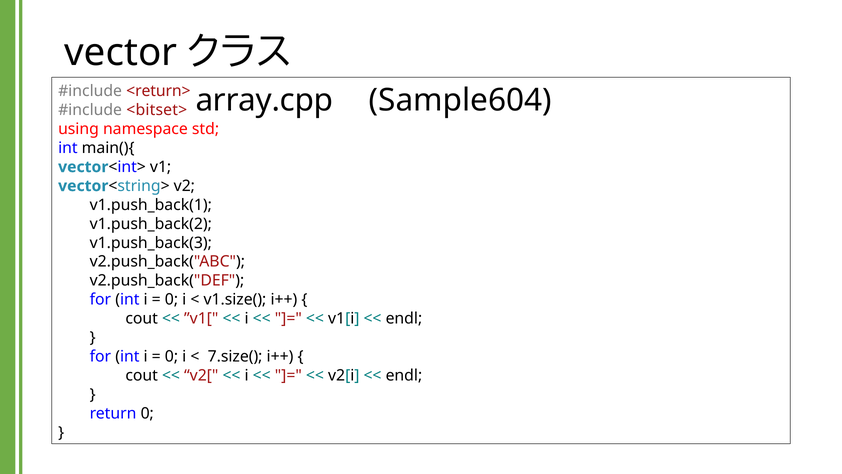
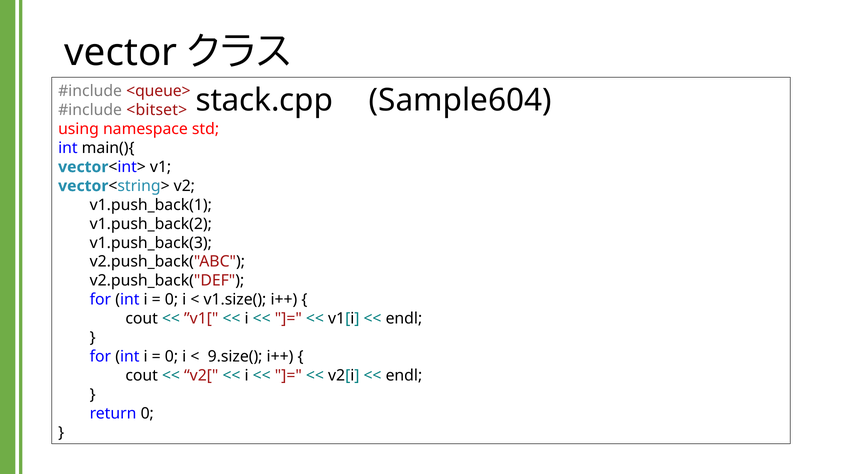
<return>: <return> -> <queue> (158, 91)
array.cpp: array.cpp -> stack.cpp (264, 100)
7.size(: 7.size( -> 9.size( (235, 356)
